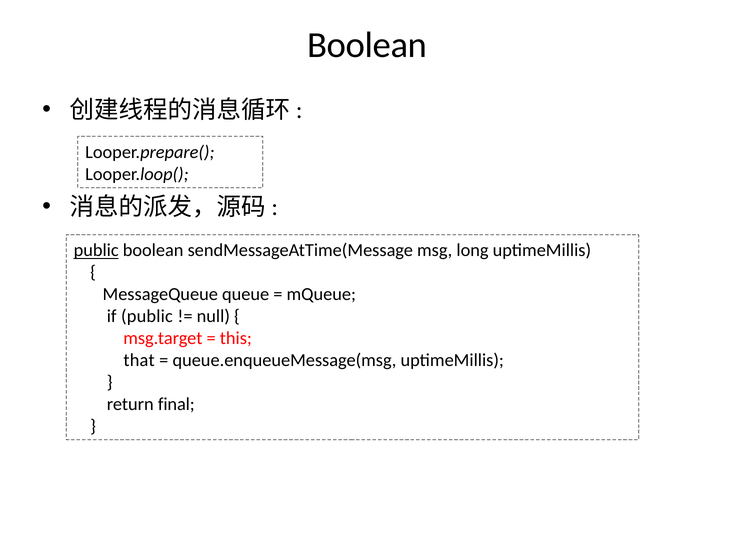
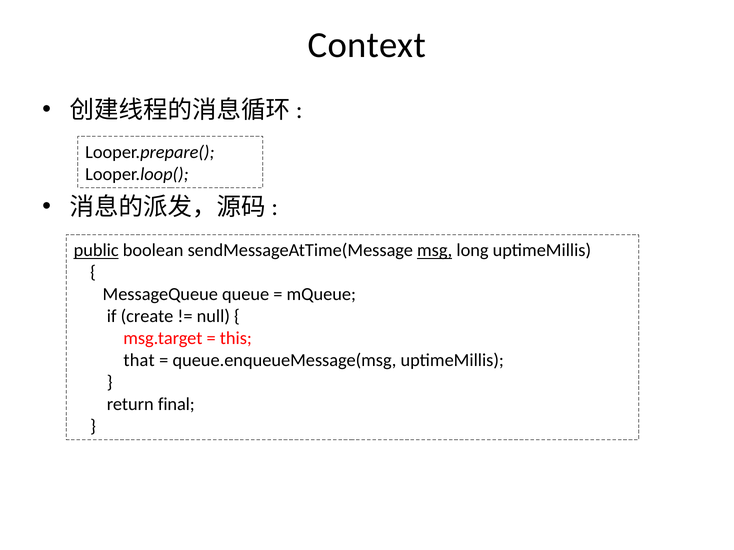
Boolean: Boolean -> Context (367, 45)
msg underline: none -> present (435, 251)
if public: public -> create (147, 317)
